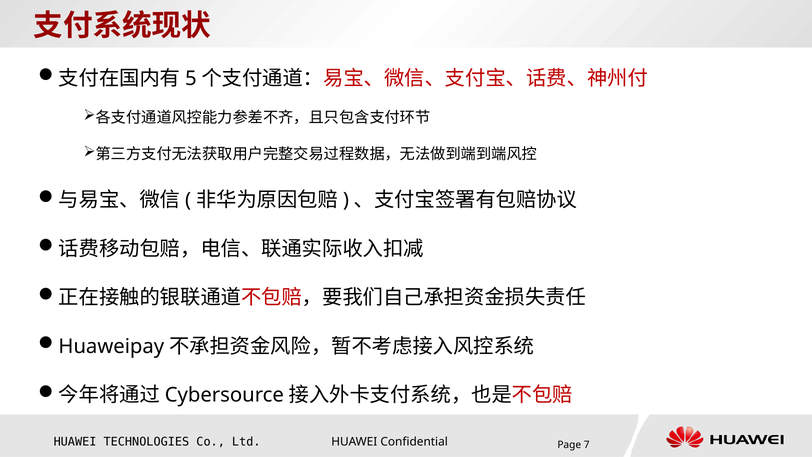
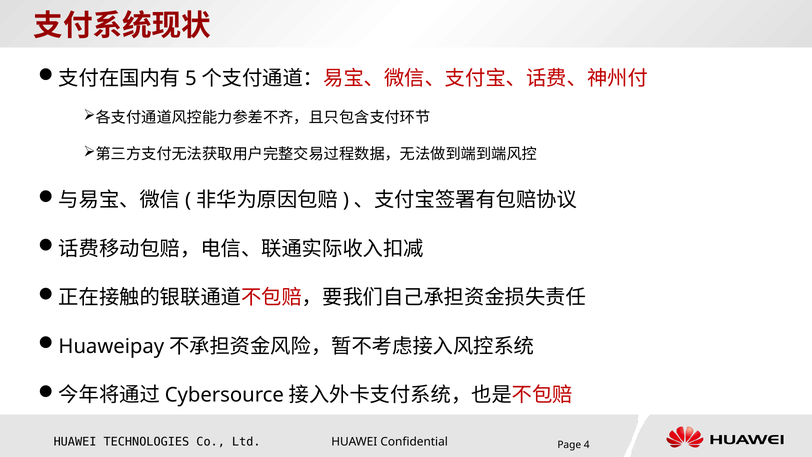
7: 7 -> 4 (587, 444)
